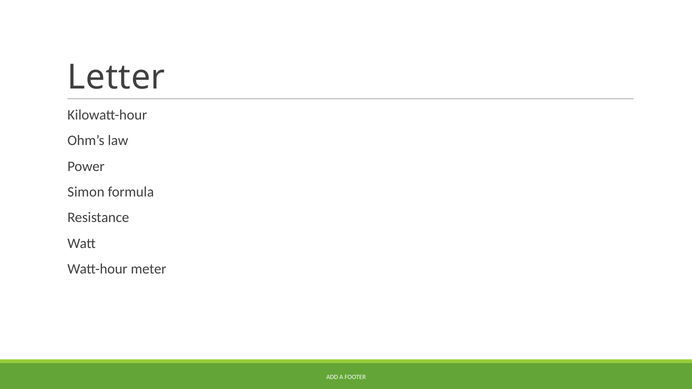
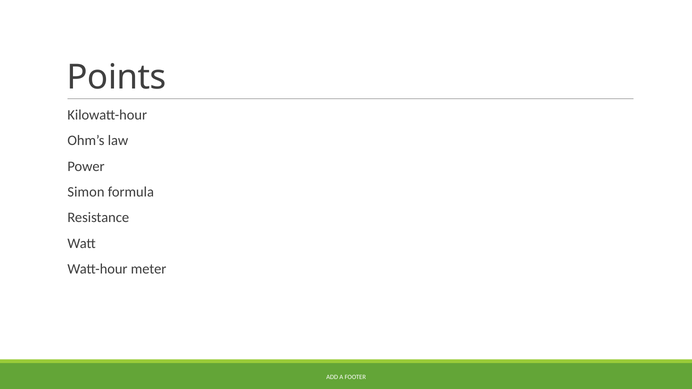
Letter: Letter -> Points (117, 78)
